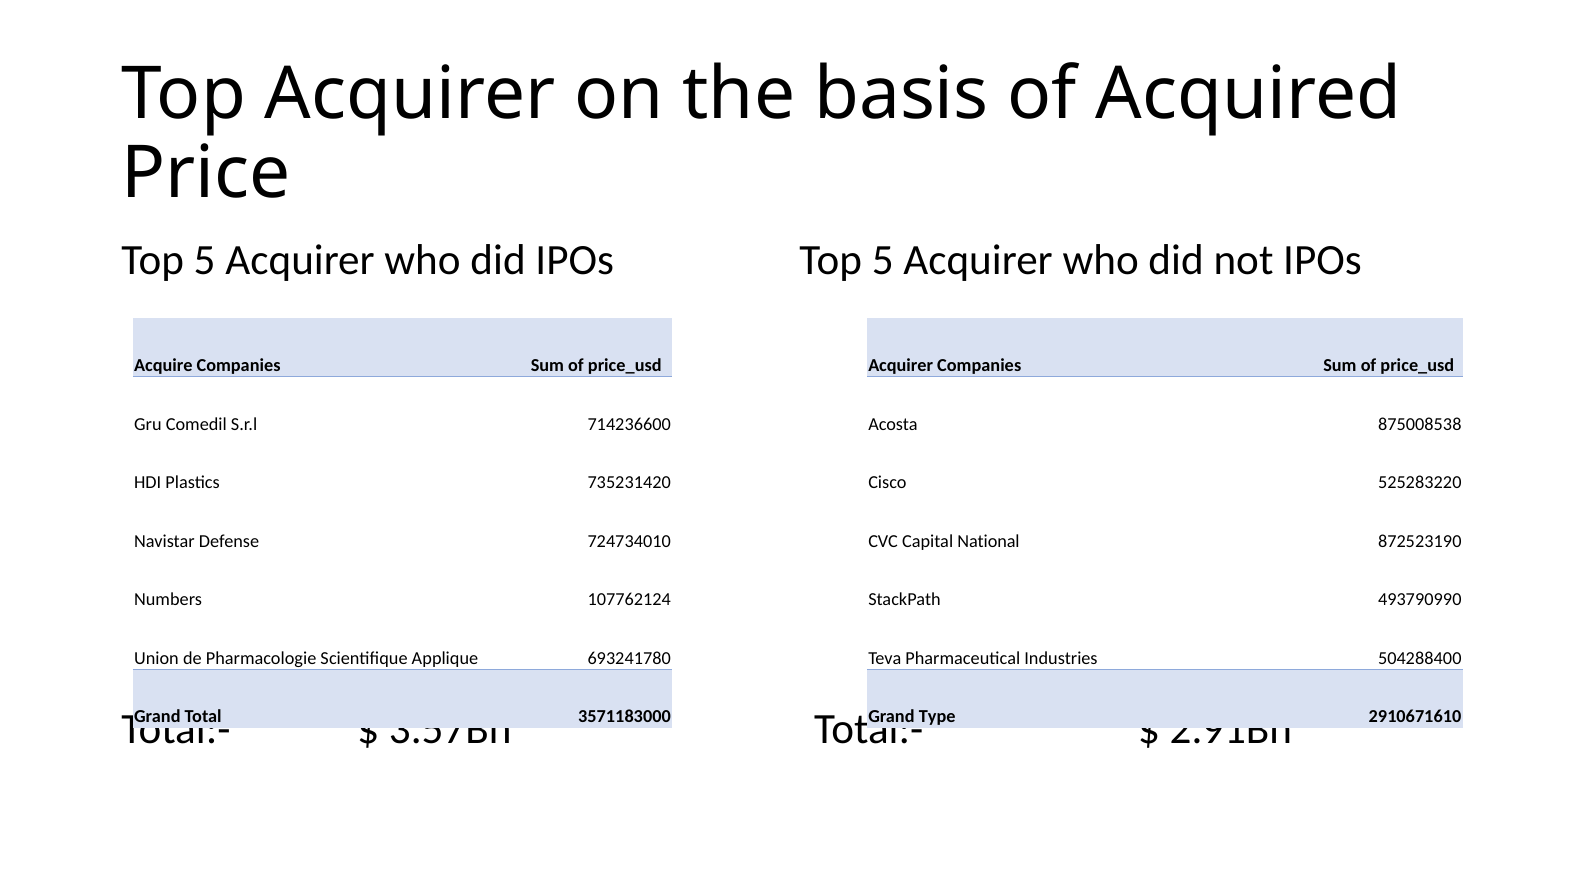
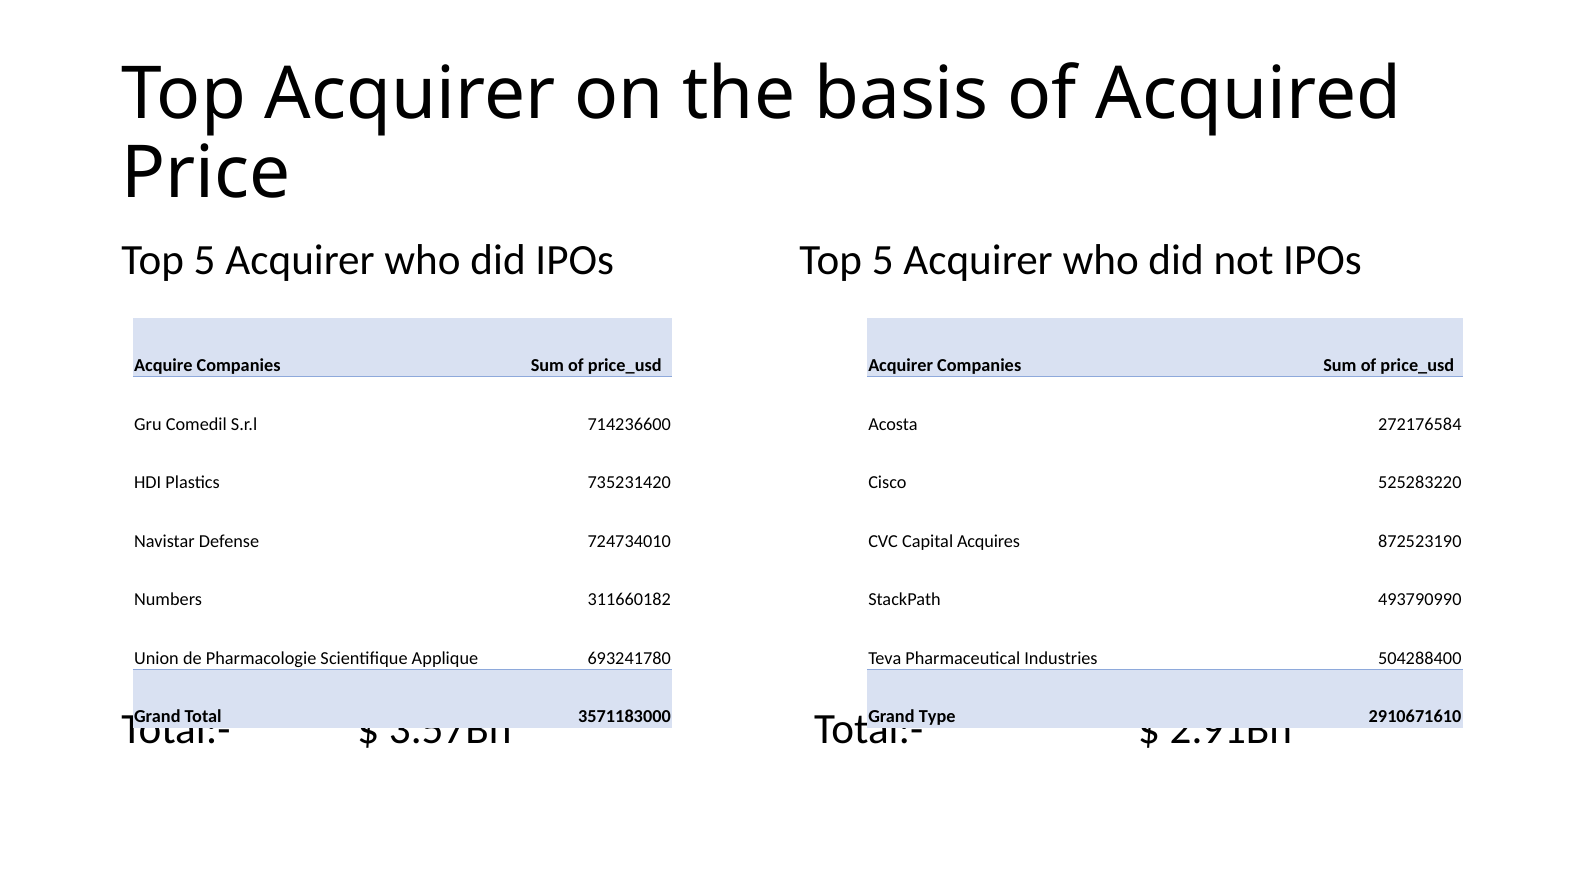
875008538: 875008538 -> 272176584 (1420, 424)
National: National -> Acquires (989, 541)
107762124: 107762124 -> 311660182 (629, 600)
